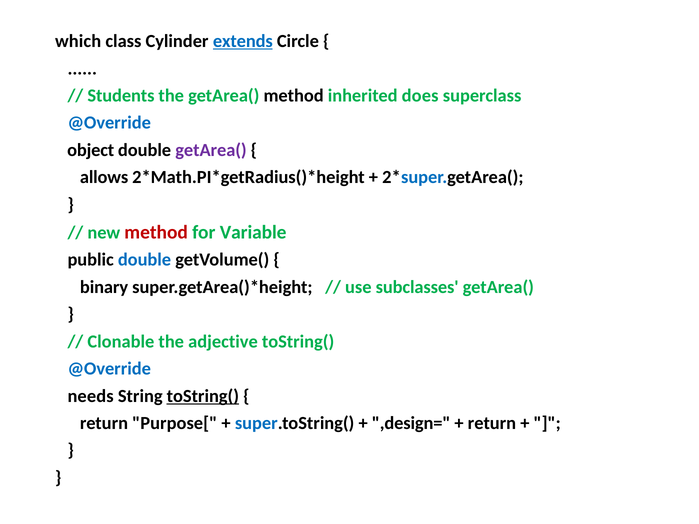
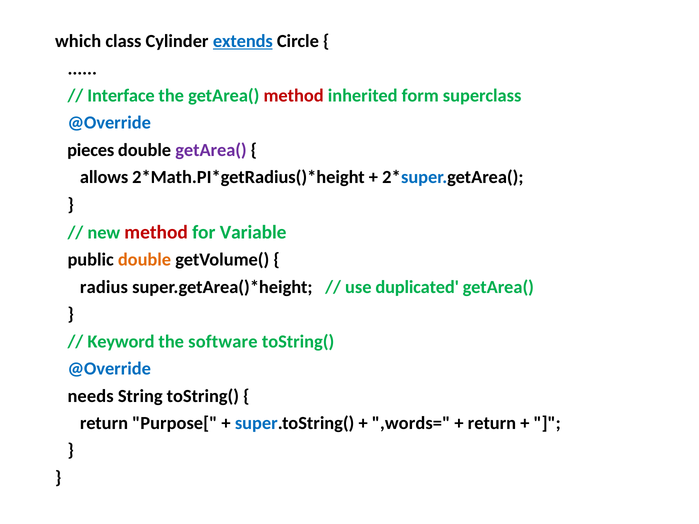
Students: Students -> Interface (121, 96)
method colour: black -> red (294, 96)
does: does -> form (420, 96)
object: object -> pieces (91, 150)
double colour: blue -> orange (145, 260)
binary: binary -> radius (104, 287)
subclasses: subclasses -> duplicated (417, 287)
Clonable: Clonable -> Keyword (121, 342)
adjective: adjective -> software (223, 342)
toString( underline: present -> none (203, 396)
,design=: ,design= -> ,words= (411, 423)
